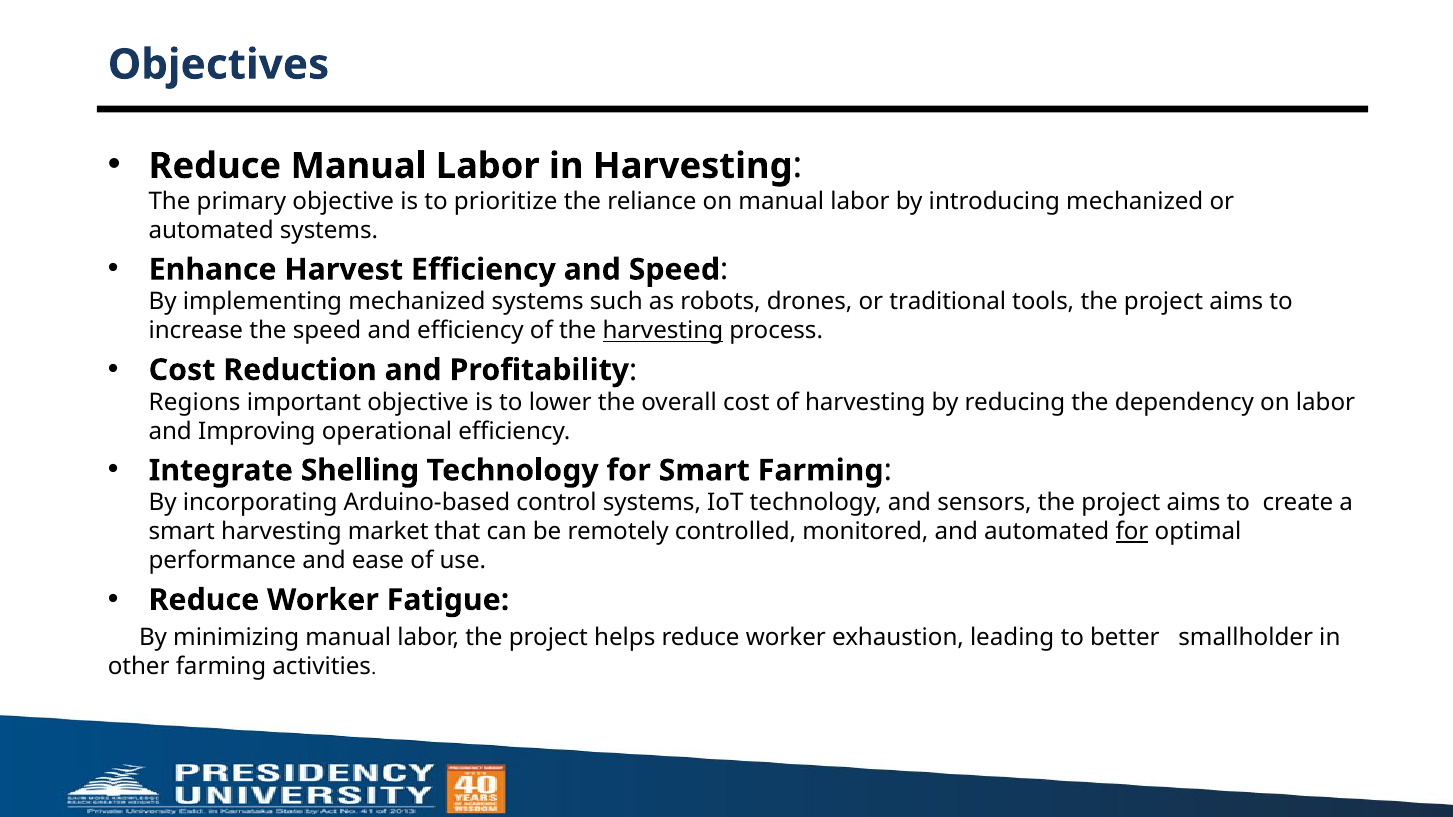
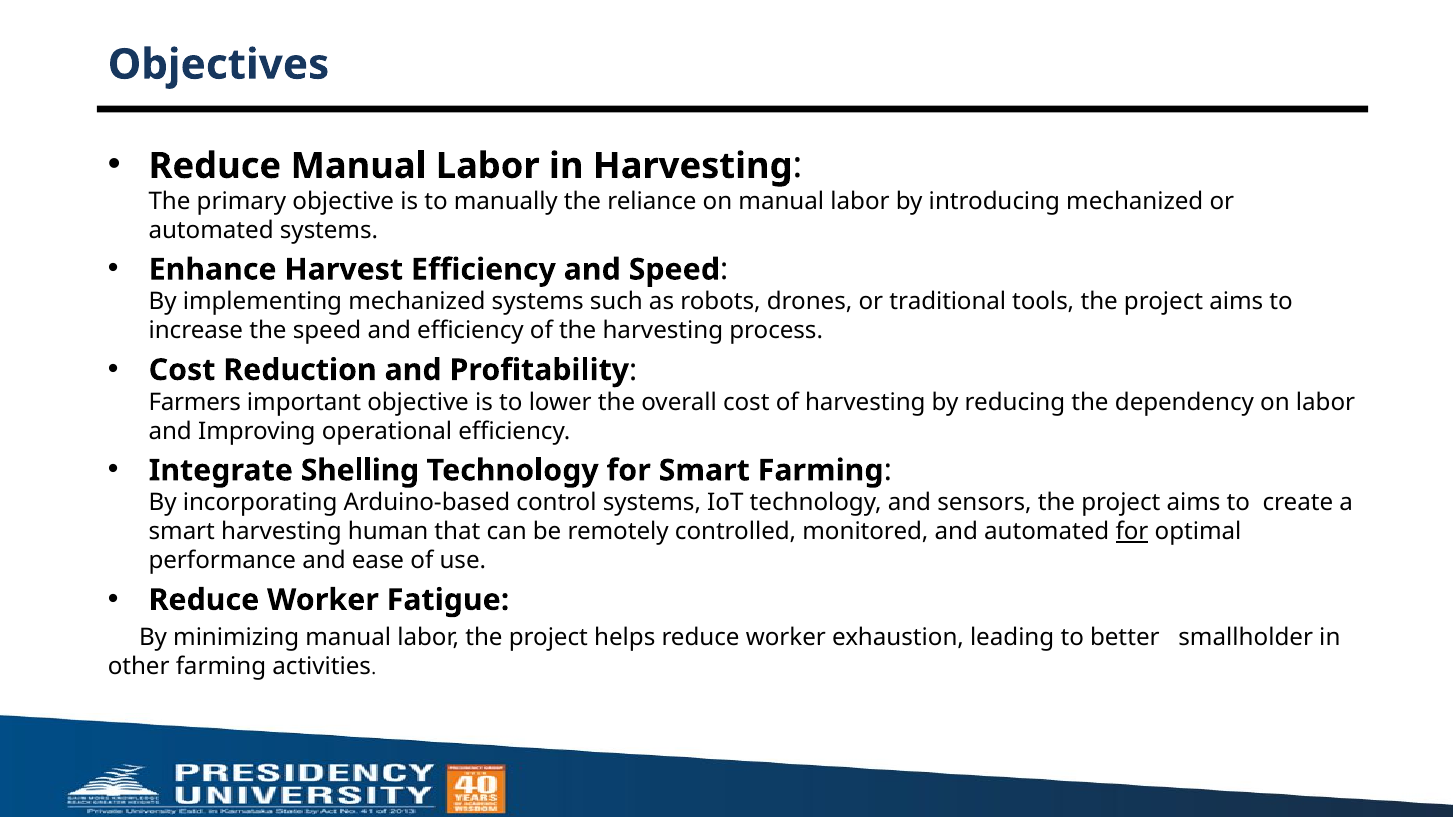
prioritize: prioritize -> manually (506, 201)
harvesting underline: present -> none (663, 331)
Regions: Regions -> Farmers (195, 402)
market: market -> human (388, 532)
